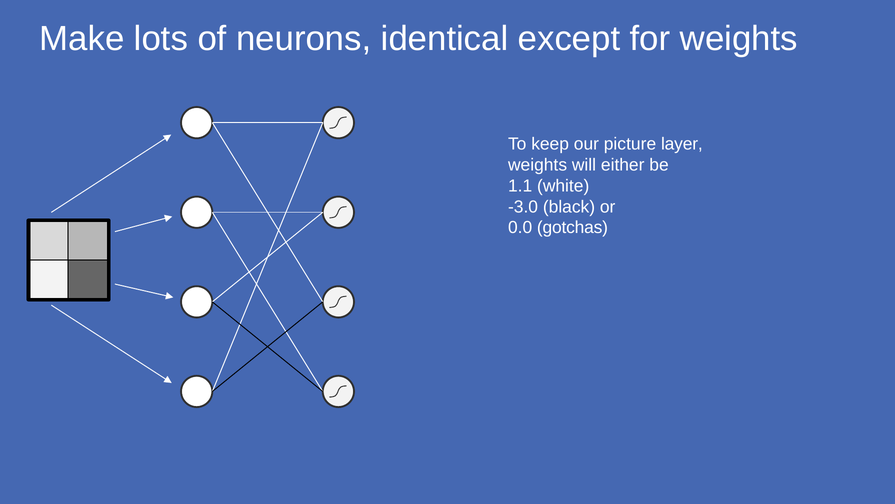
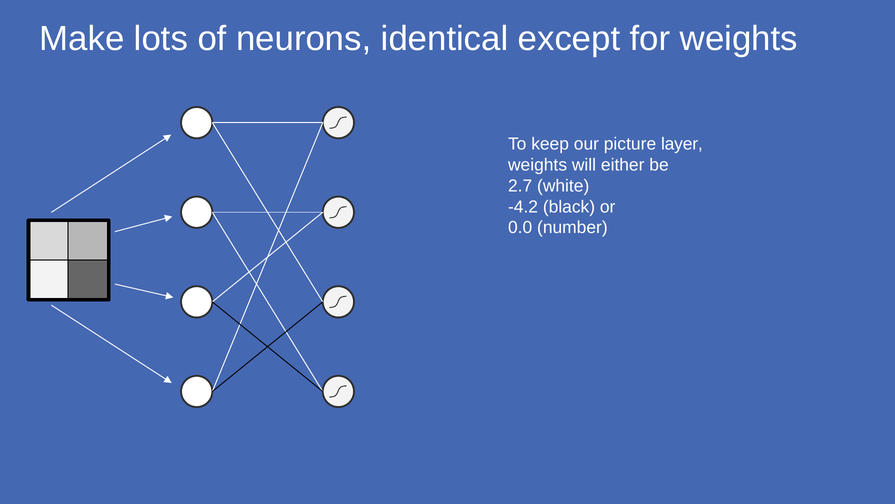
1.1: 1.1 -> 2.7 (520, 186)
-3.0: -3.0 -> -4.2 (523, 207)
gotchas: gotchas -> number (572, 227)
